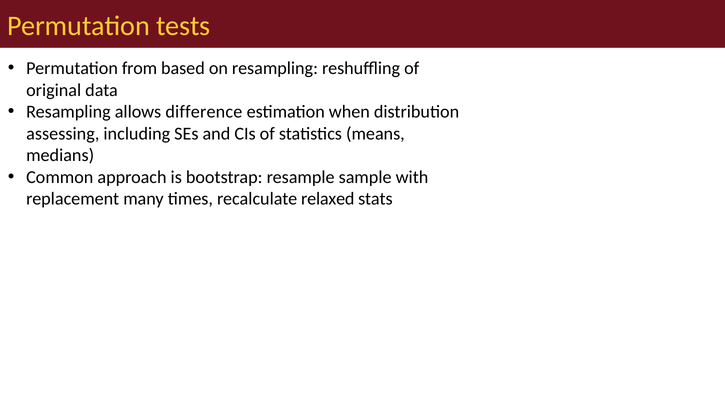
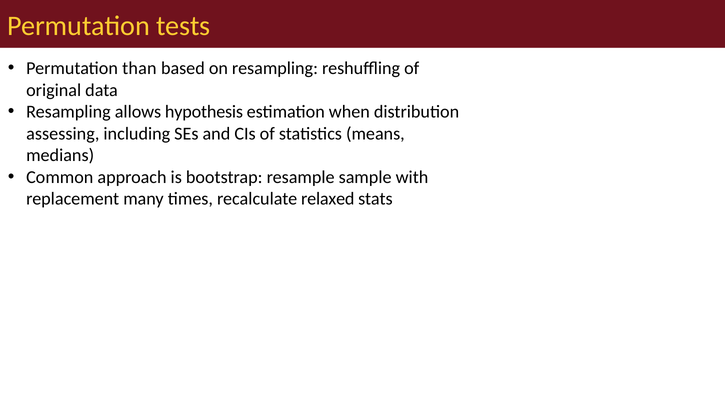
from: from -> than (139, 68)
difference: difference -> hypothesis (204, 112)
